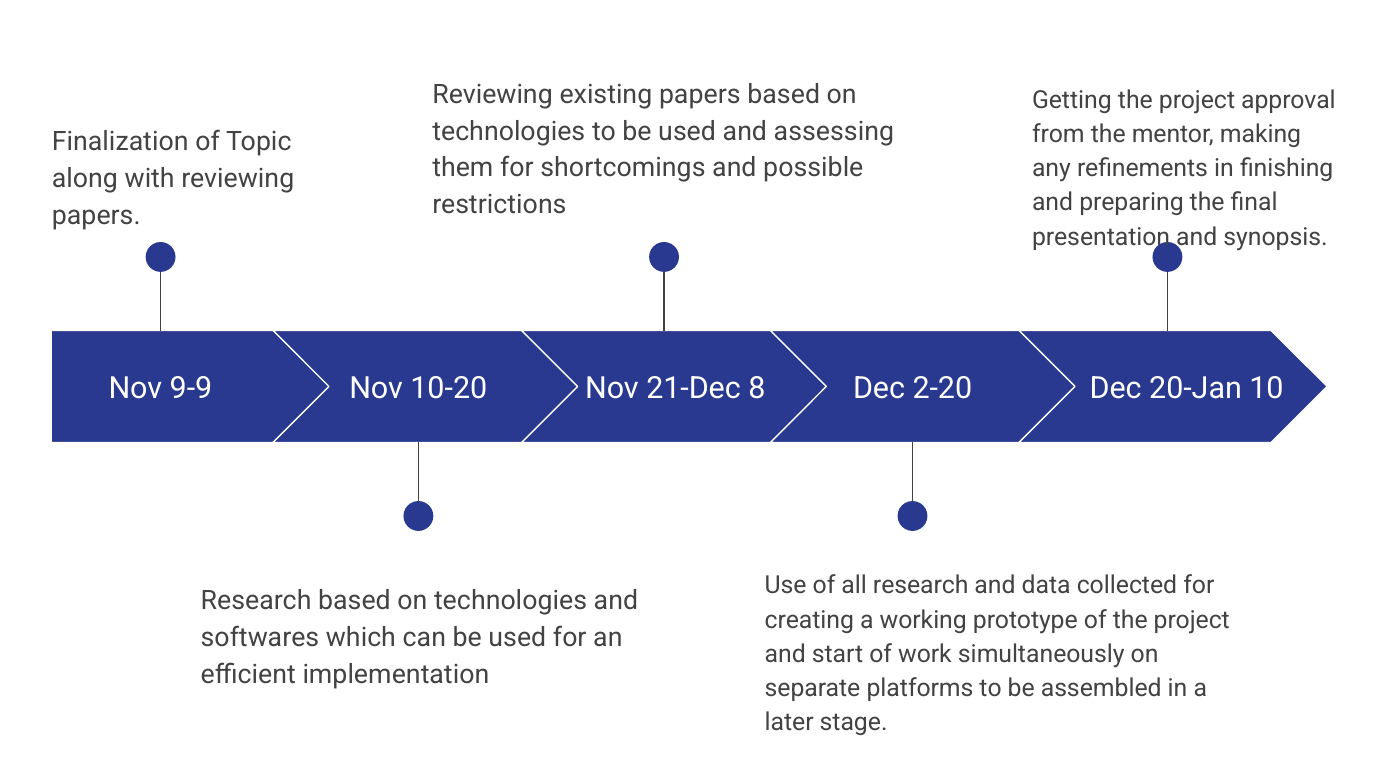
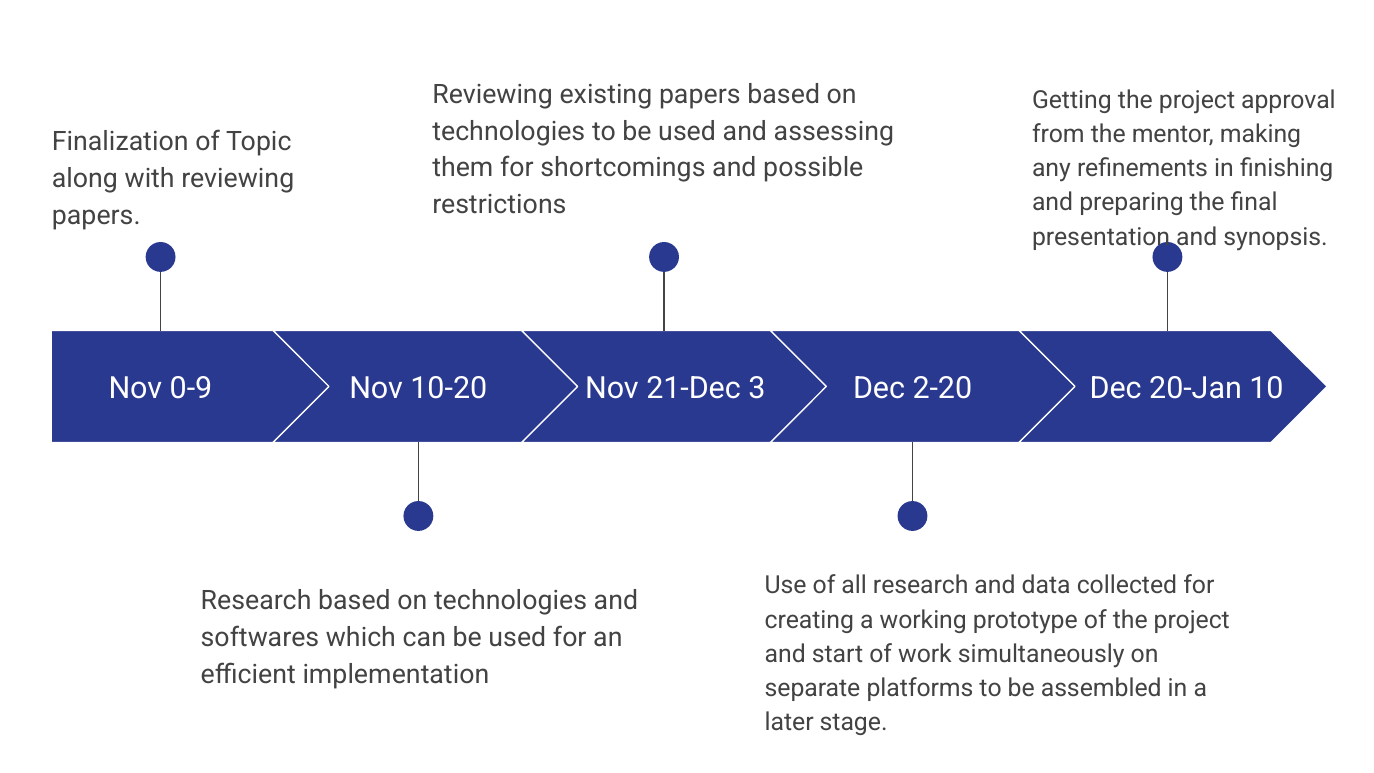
9-9: 9-9 -> 0-9 (191, 389)
8: 8 -> 3 (757, 389)
